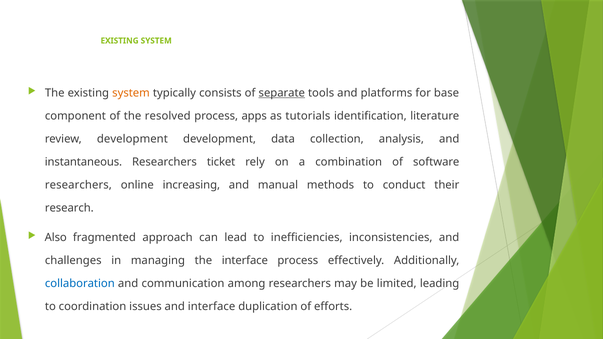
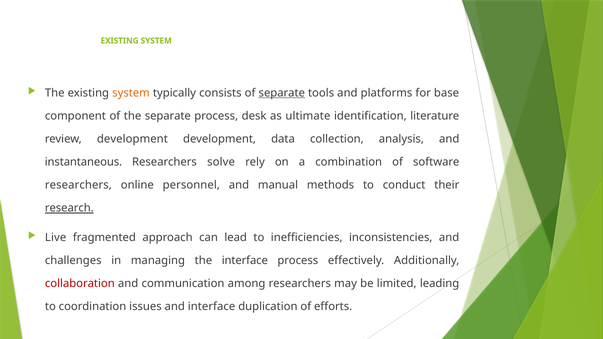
the resolved: resolved -> separate (168, 116)
apps: apps -> desk (254, 116)
tutorials: tutorials -> ultimate (308, 116)
ticket: ticket -> solve (221, 162)
increasing: increasing -> personnel (191, 185)
research underline: none -> present (69, 208)
Also: Also -> Live (56, 238)
collaboration colour: blue -> red (80, 284)
